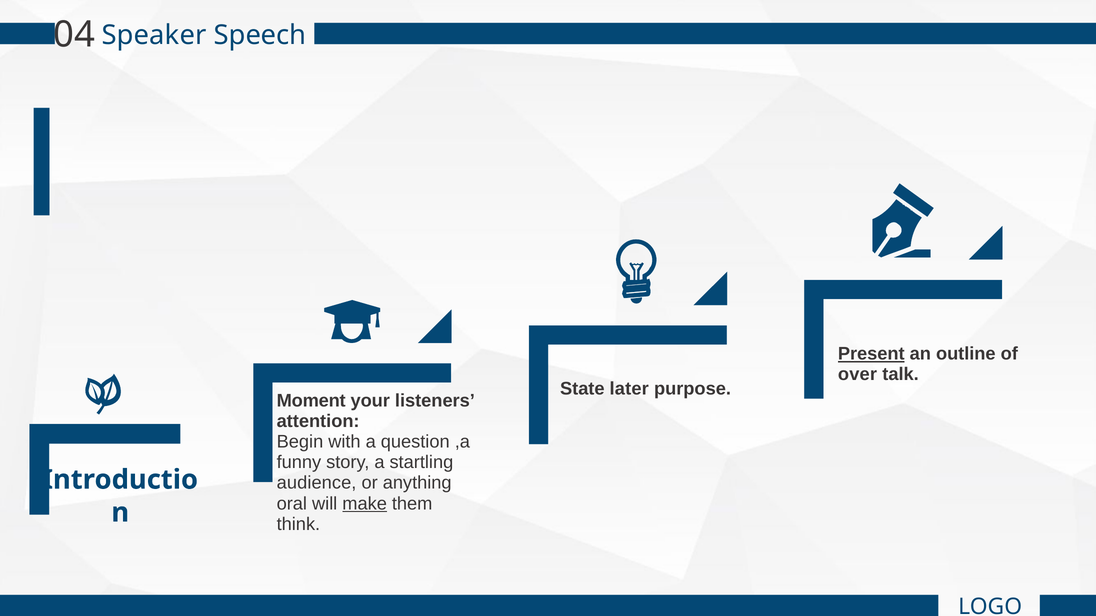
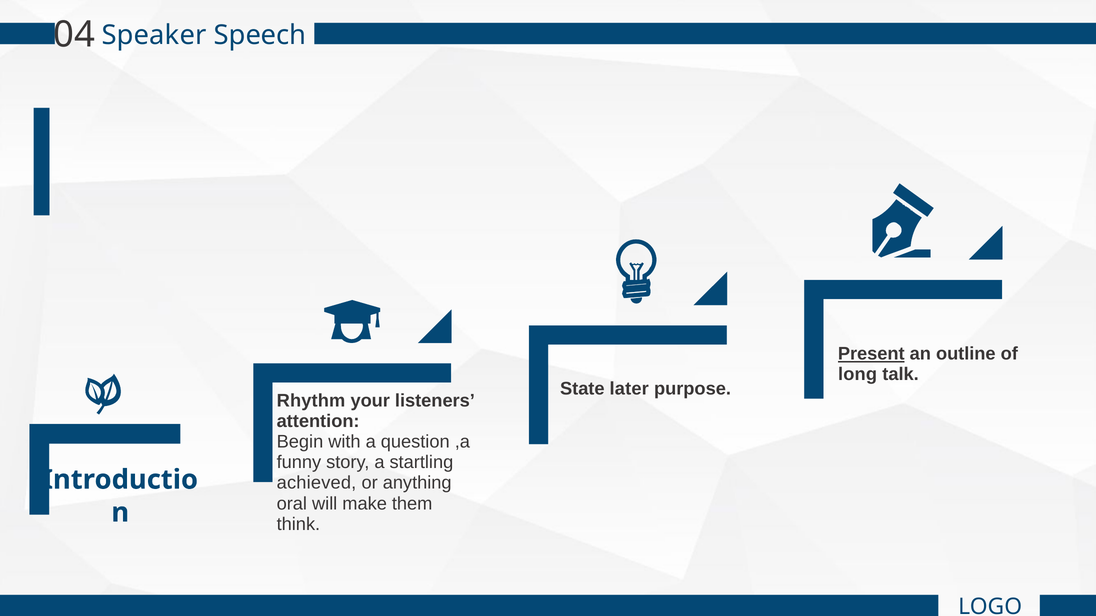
over: over -> long (858, 375)
Moment: Moment -> Rhythm (311, 401)
audience: audience -> achieved (317, 483)
make underline: present -> none (365, 504)
